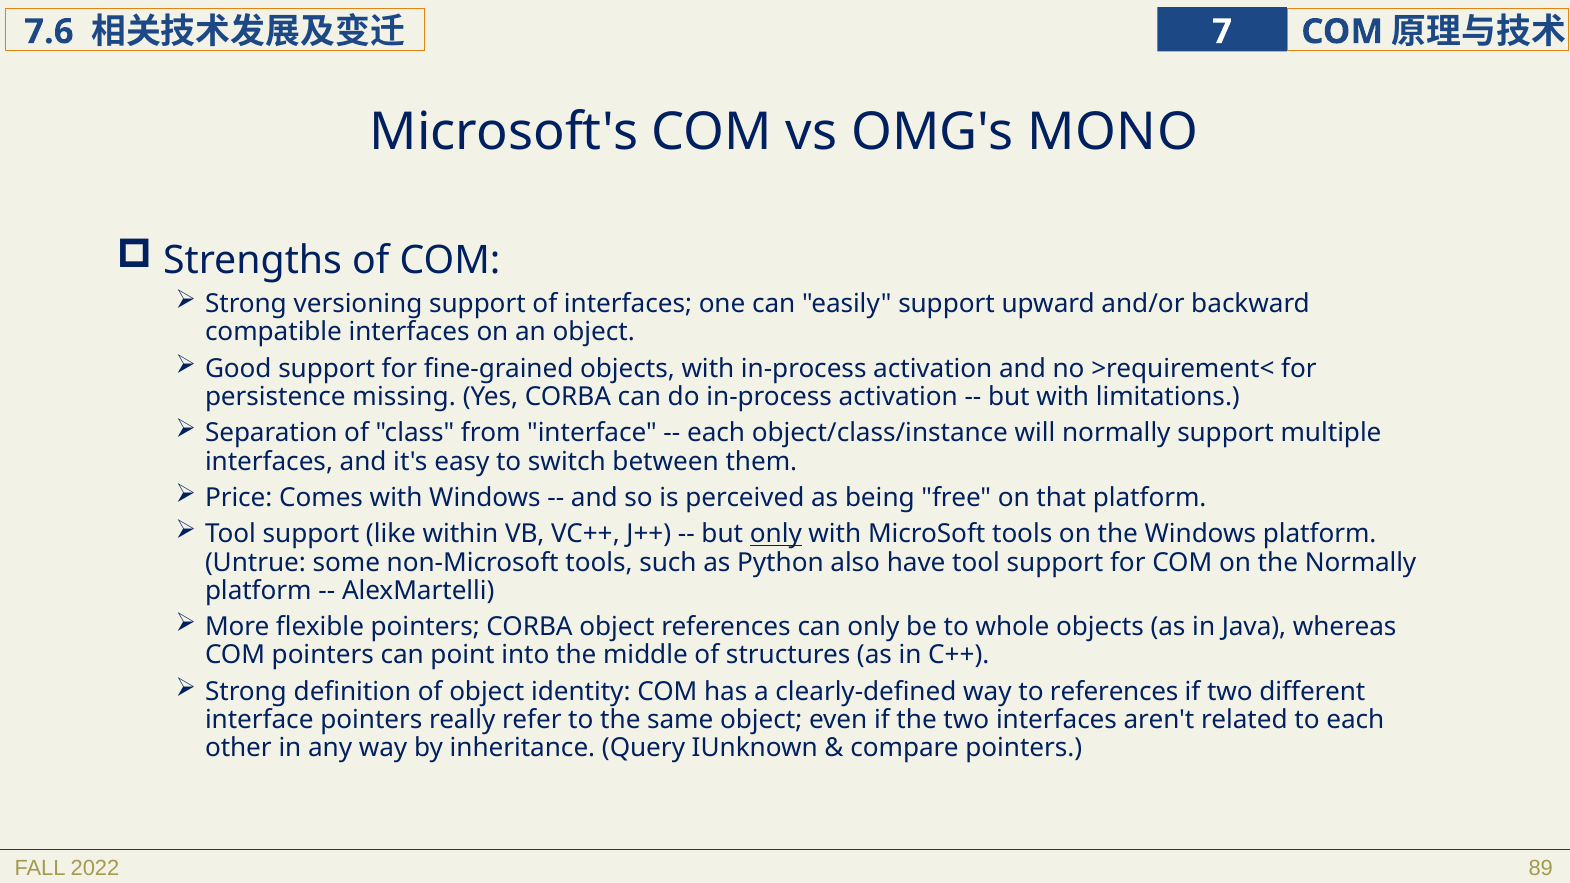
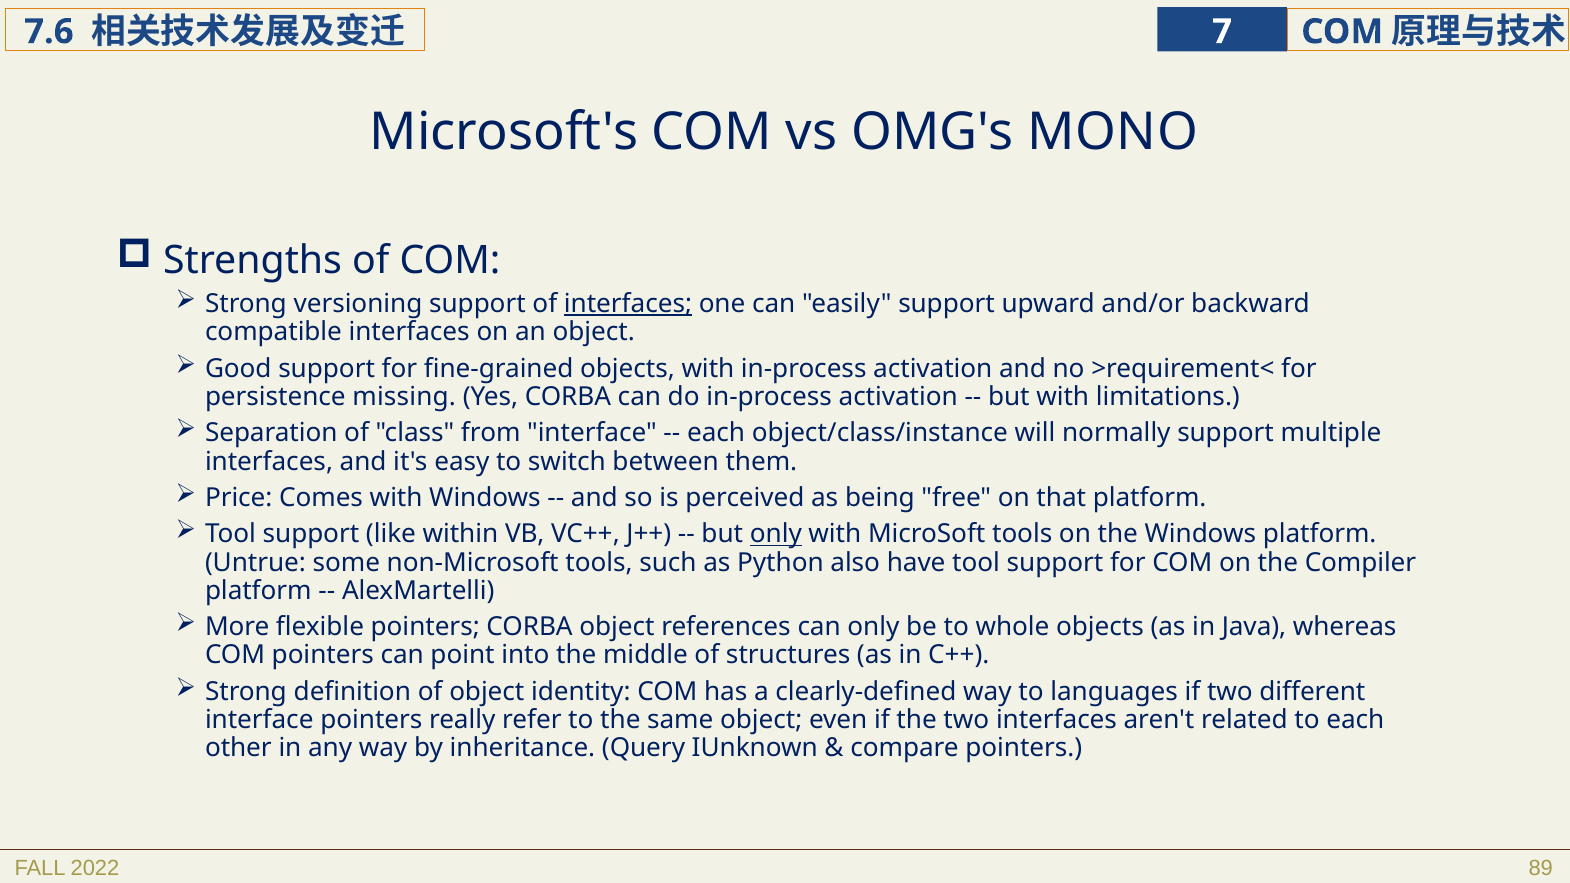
interfaces underline: none -> present (628, 304)
the Normally: Normally -> Compiler (1360, 562)
to references: references -> languages (1114, 692)
